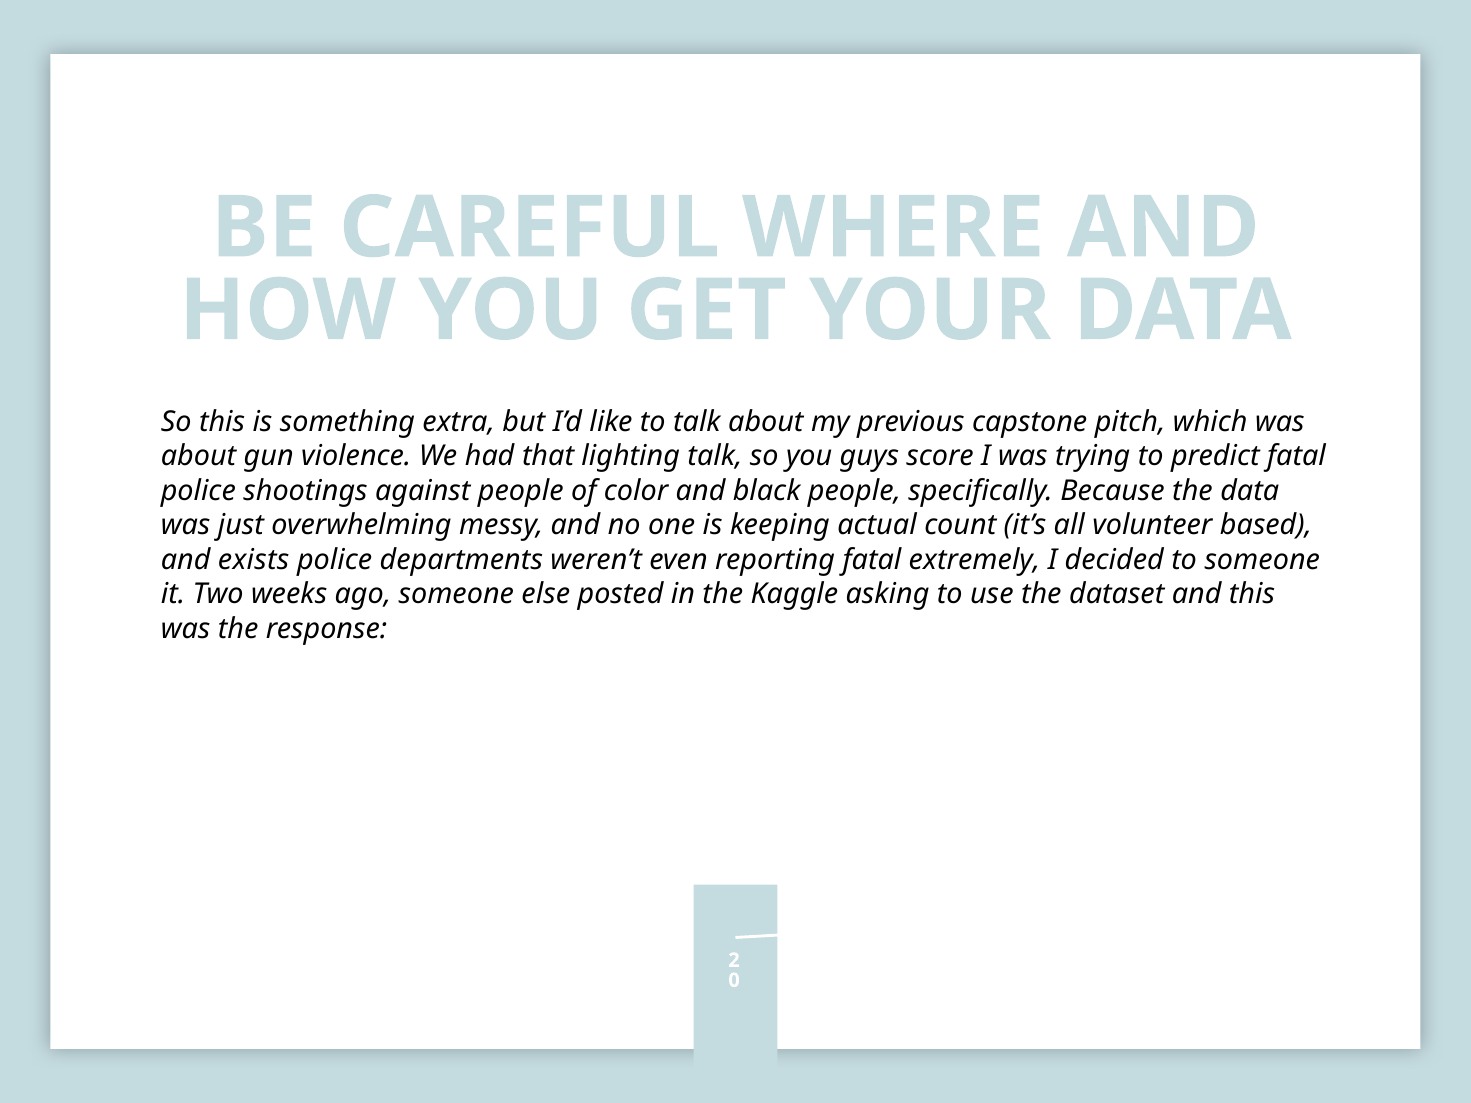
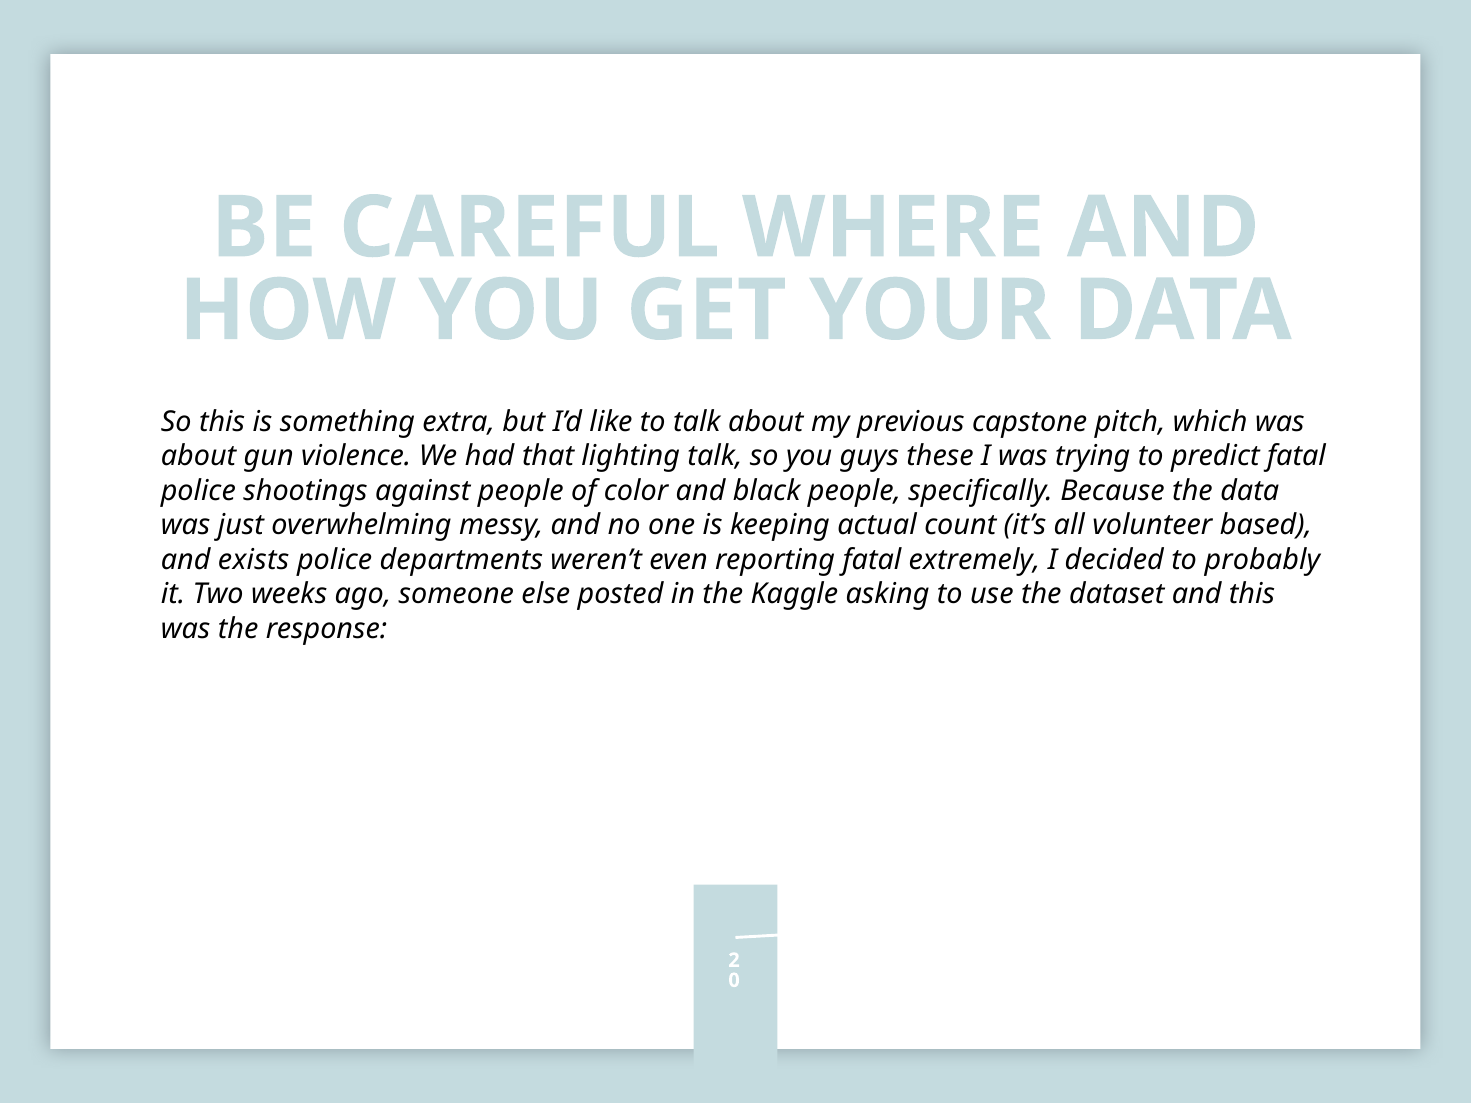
score: score -> these (940, 457)
to someone: someone -> probably (1262, 560)
